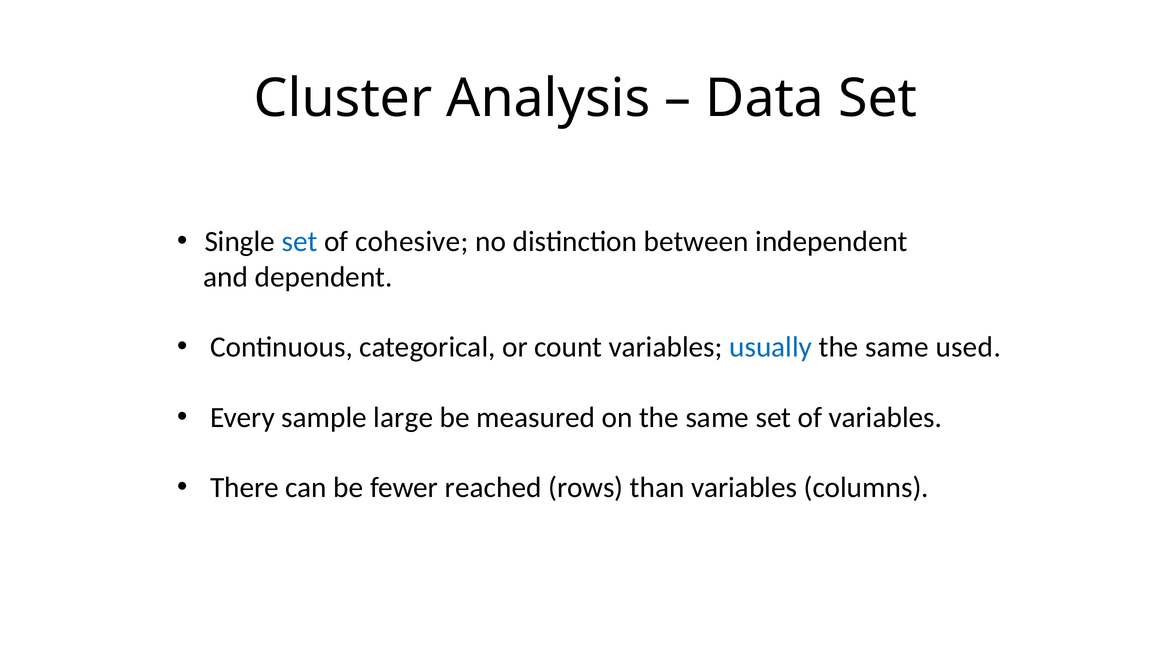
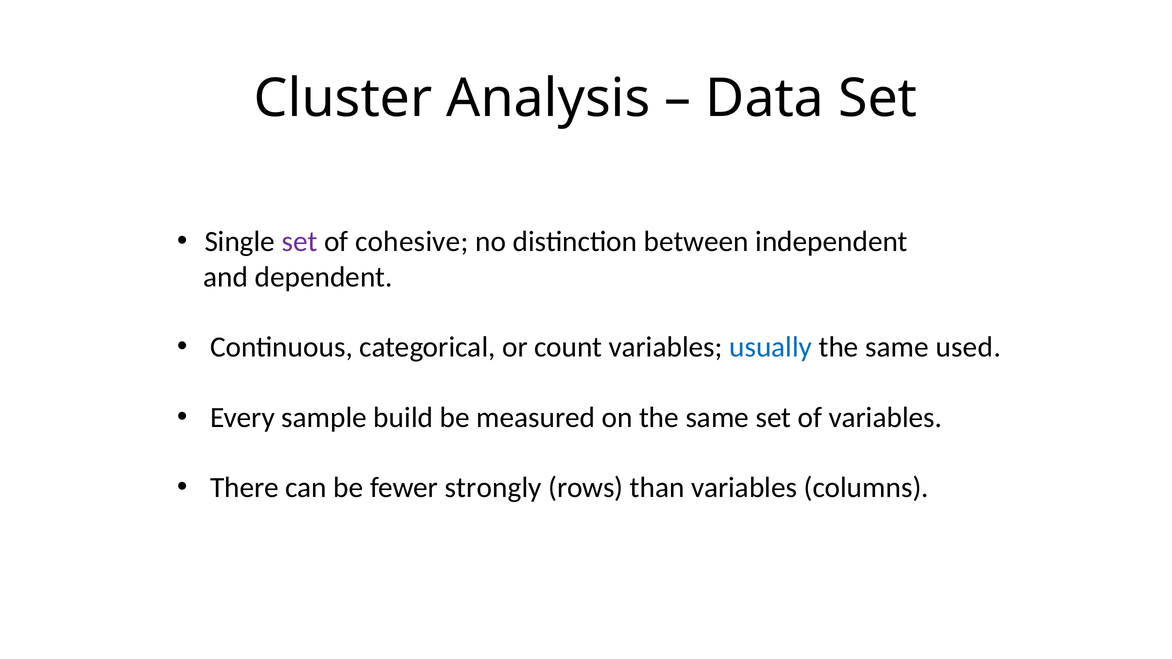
set colour: blue -> purple (300, 242)
large: large -> build (403, 418)
reached: reached -> strongly (493, 488)
